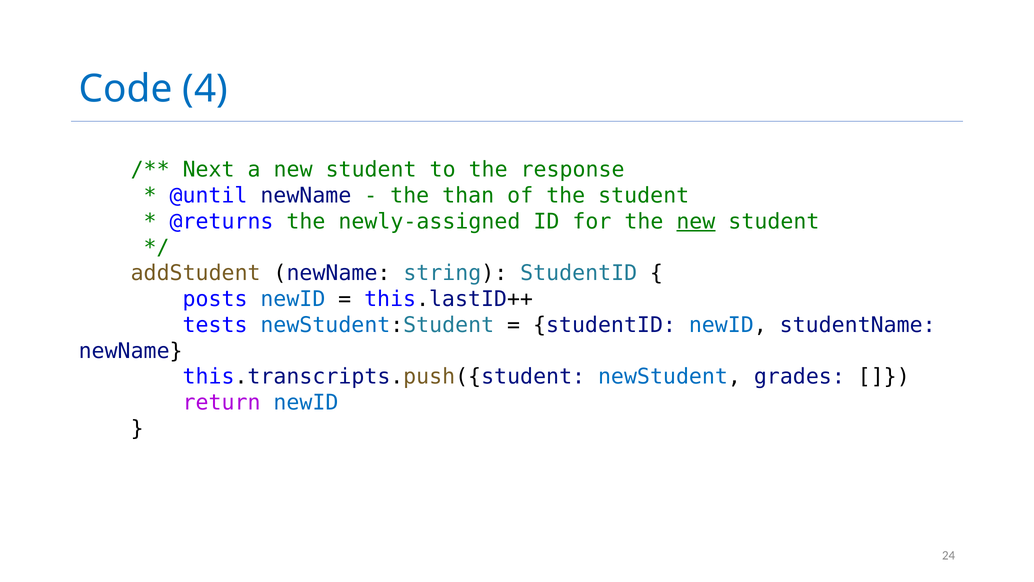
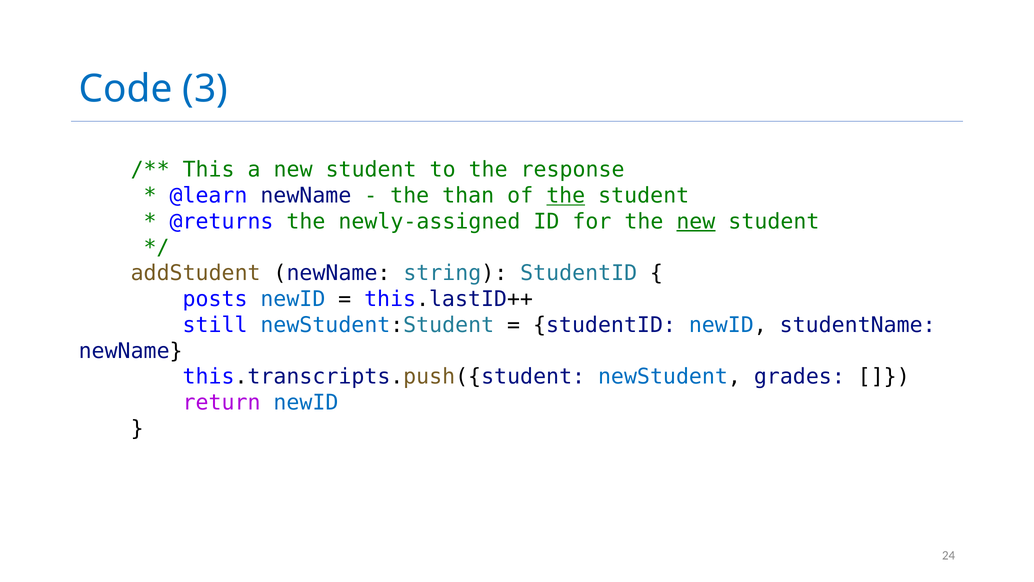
4: 4 -> 3 (205, 89)
Next: Next -> This (209, 170)
@until: @until -> @learn (208, 196)
the underline: none -> present (566, 196)
tests: tests -> still (215, 325)
